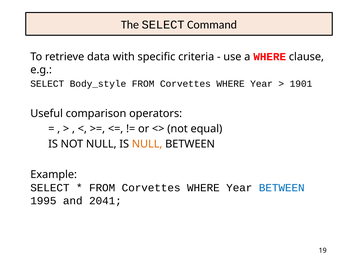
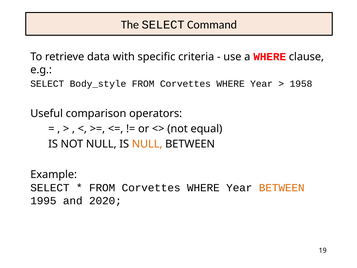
1901: 1901 -> 1958 (301, 84)
BETWEEN colour: blue -> orange (282, 187)
2041: 2041 -> 2020 (105, 201)
